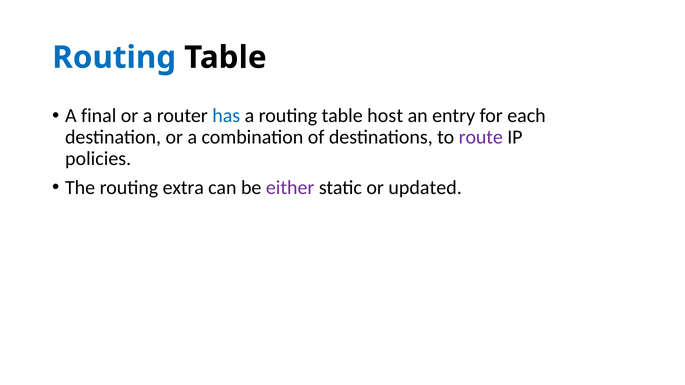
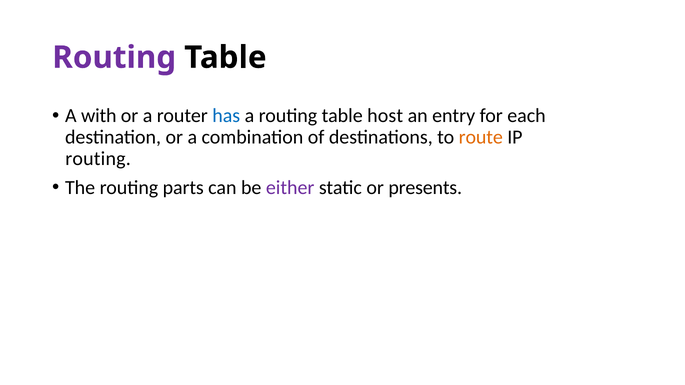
Routing colour: blue -> purple (114, 58)
final: final -> with (99, 116)
route colour: purple -> orange (481, 137)
policies: policies -> routing (98, 159)
extra: extra -> parts (183, 188)
updated: updated -> presents (425, 188)
